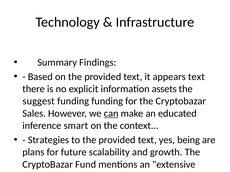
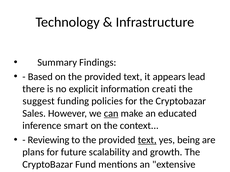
appears text: text -> lead (197, 77)
assets: assets -> creati (164, 89)
funding funding: funding -> policies (107, 101)
Strategies: Strategies -> Reviewing (49, 140)
text underline: none -> present (147, 140)
